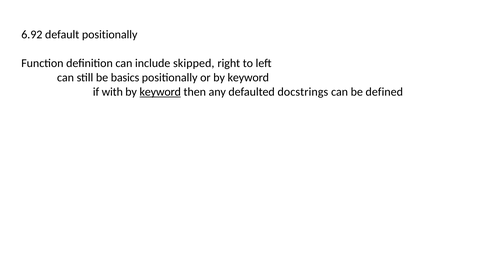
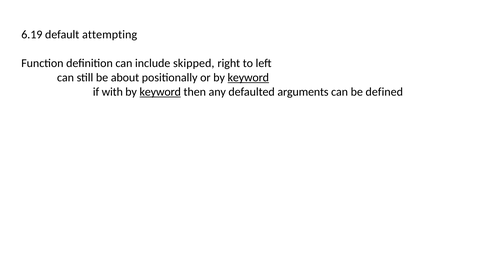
6.92: 6.92 -> 6.19 (32, 35)
default positionally: positionally -> attempting (110, 35)
basics: basics -> about (125, 78)
keyword underline: none -> present (248, 78)
docstrings: docstrings -> arguments (303, 92)
